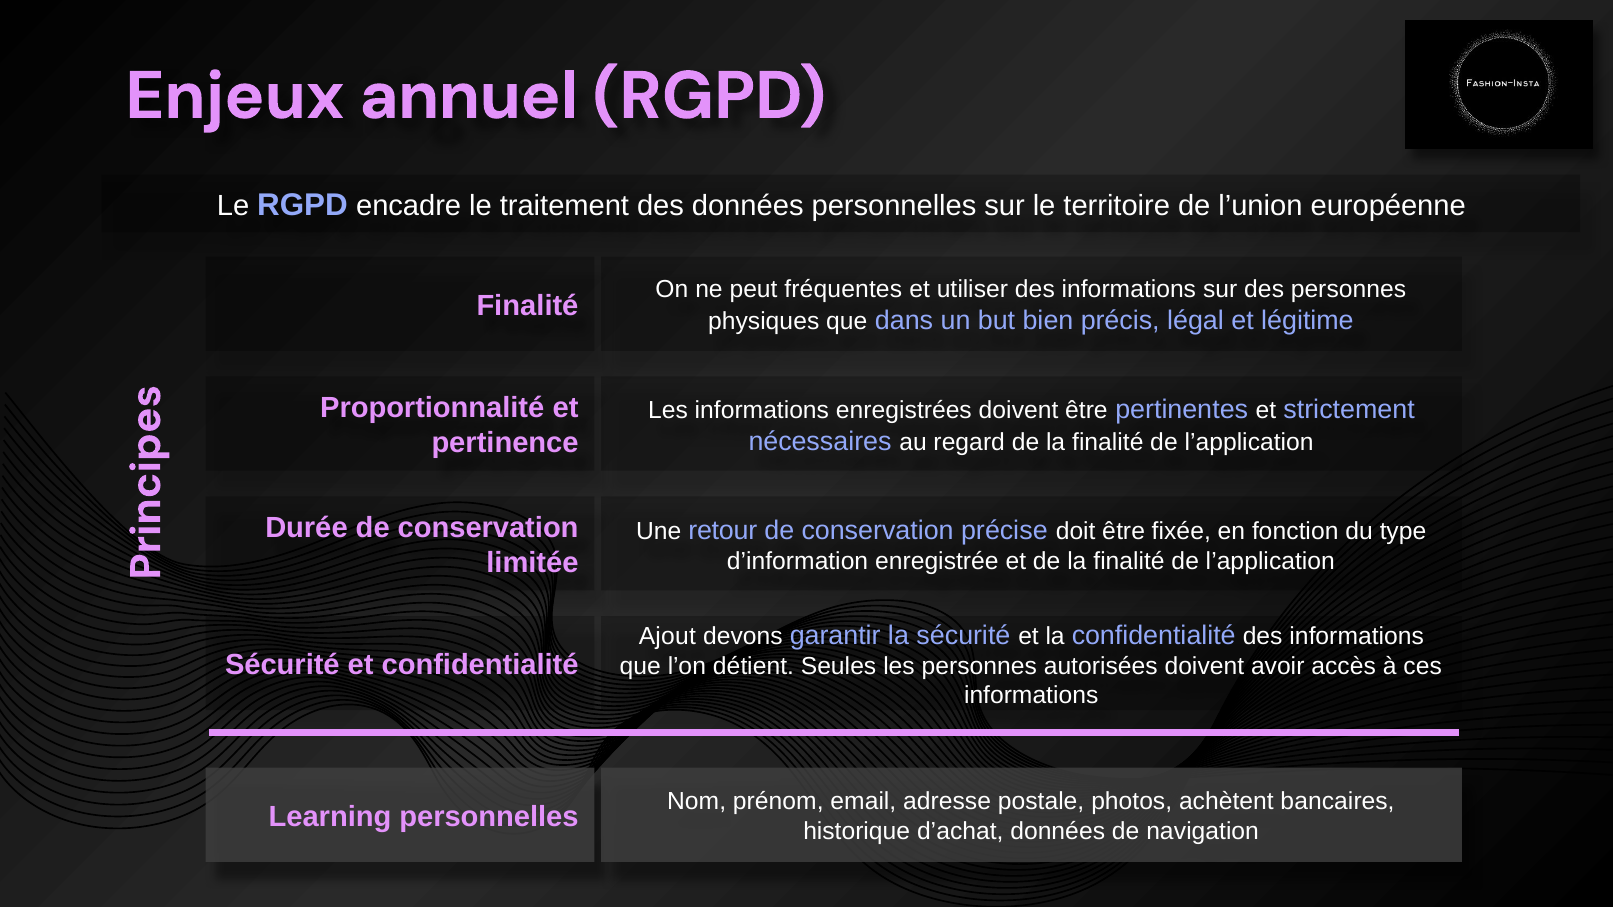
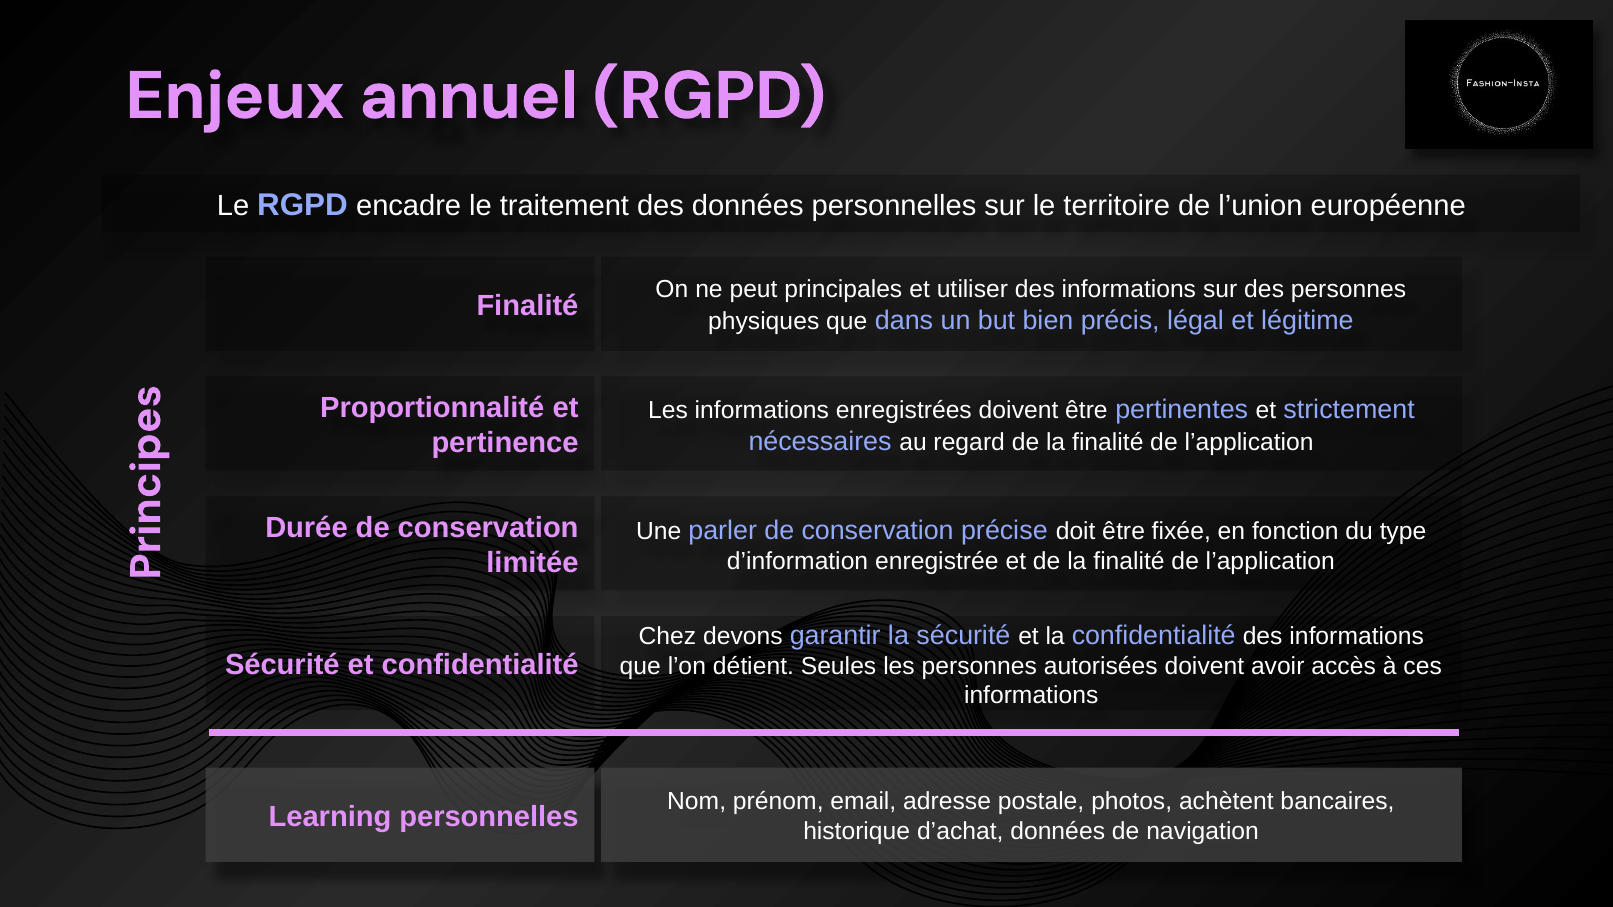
fréquentes: fréquentes -> principales (843, 289)
retour: retour -> parler (723, 531)
Ajout: Ajout -> Chez (667, 636)
